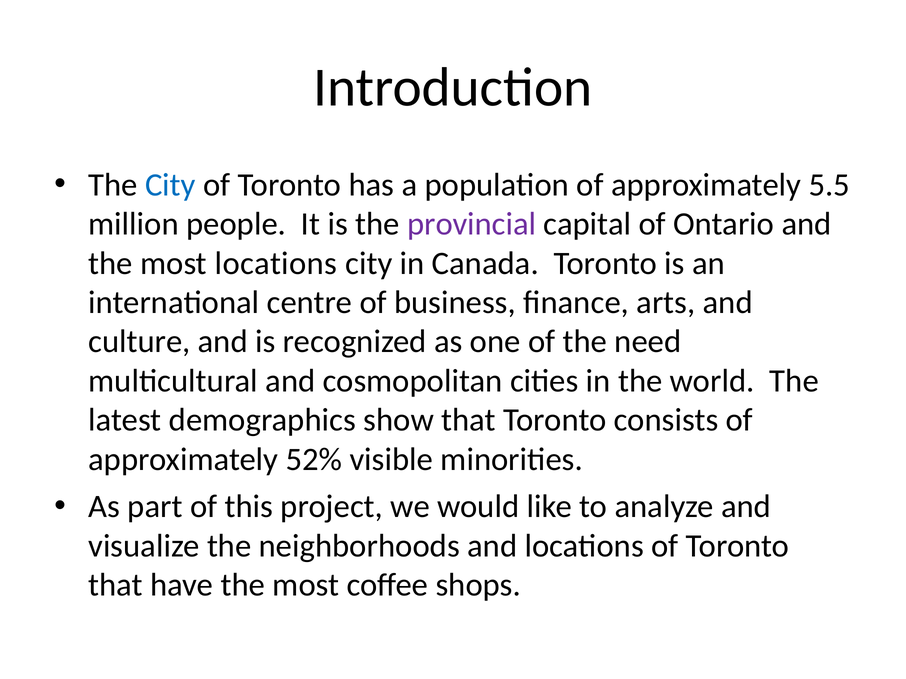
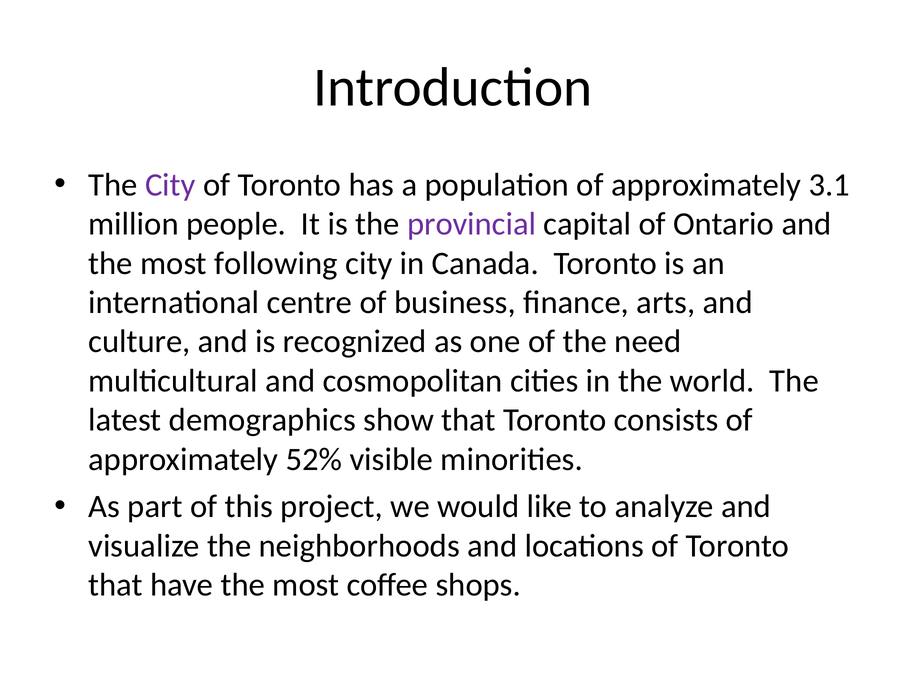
City colour: blue -> purple (170, 185)
5.5: 5.5 -> 3.1 (829, 185)
most locations: locations -> following (276, 263)
